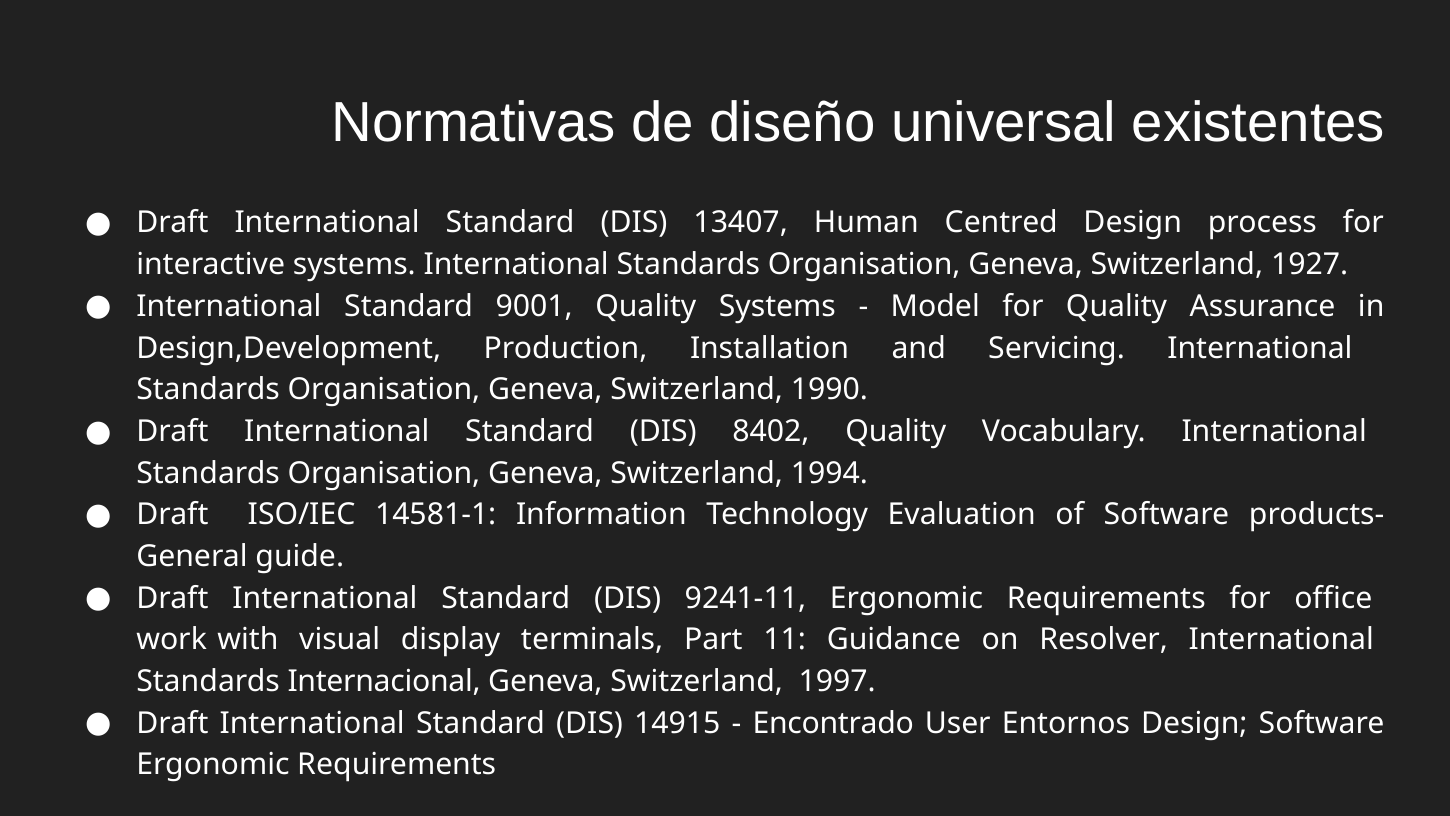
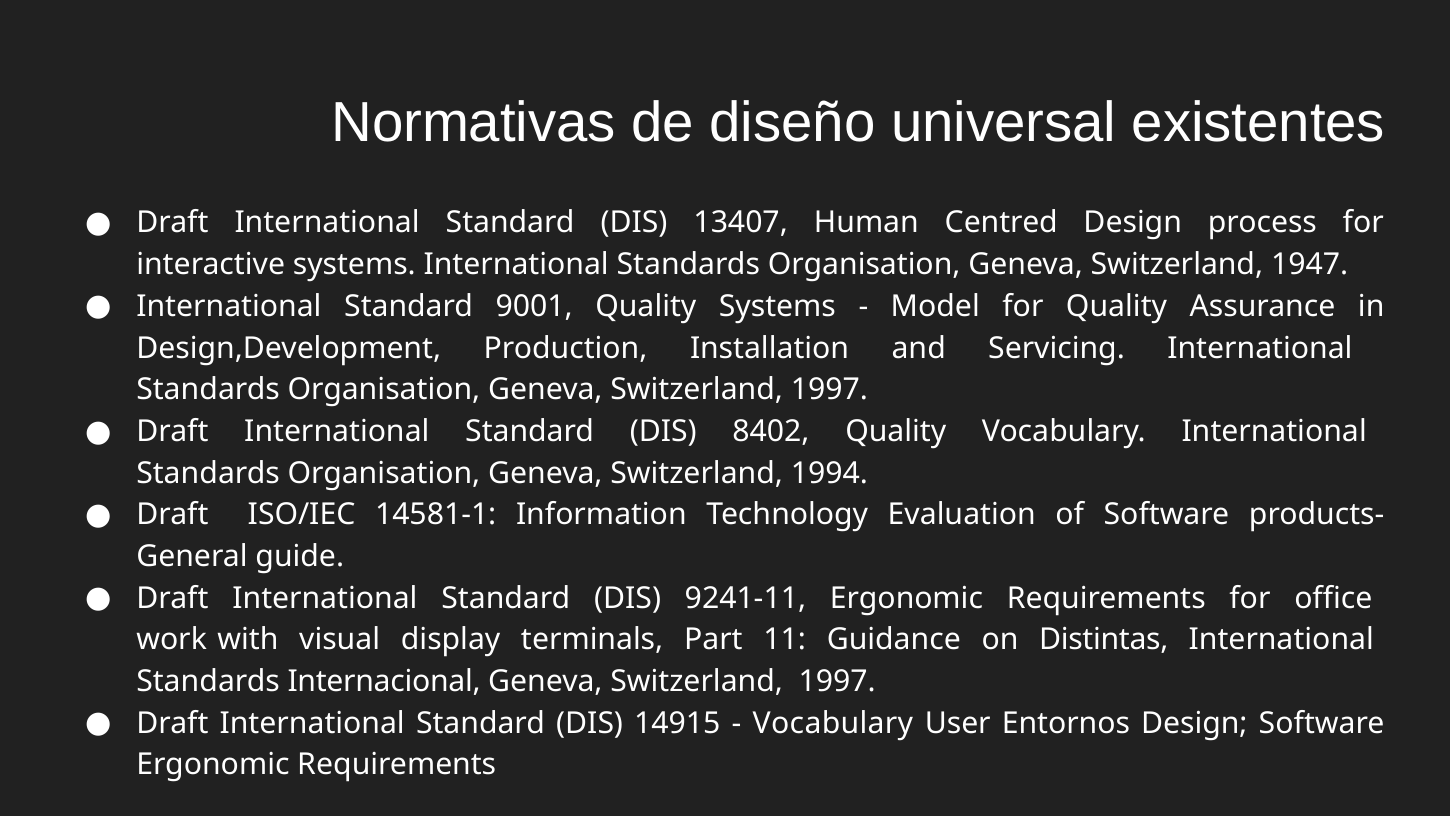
1927: 1927 -> 1947 (1310, 265)
Organisation Geneva Switzerland 1990: 1990 -> 1997 (829, 390)
Resolver: Resolver -> Distintas (1104, 640)
Encontrado: Encontrado -> Vocabulary (833, 723)
